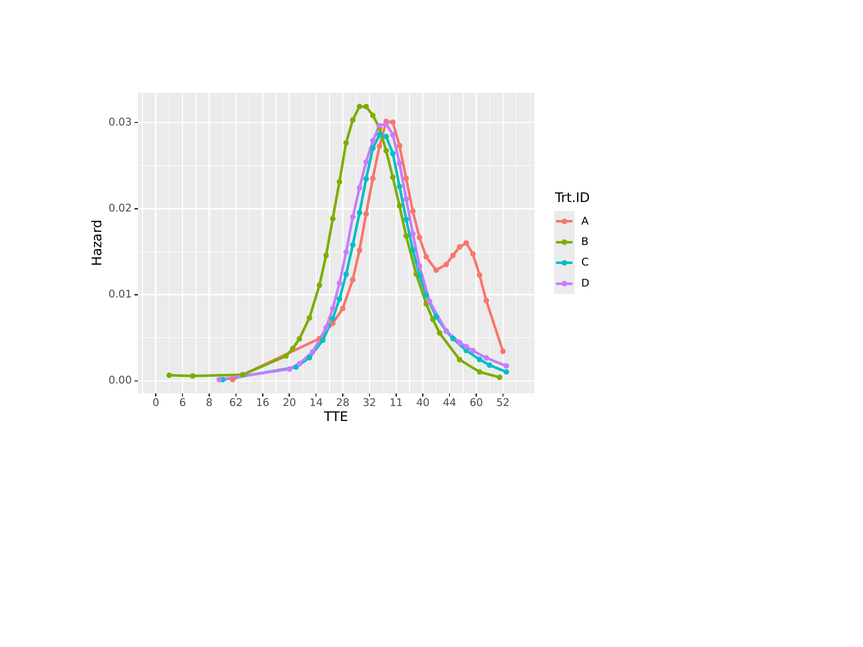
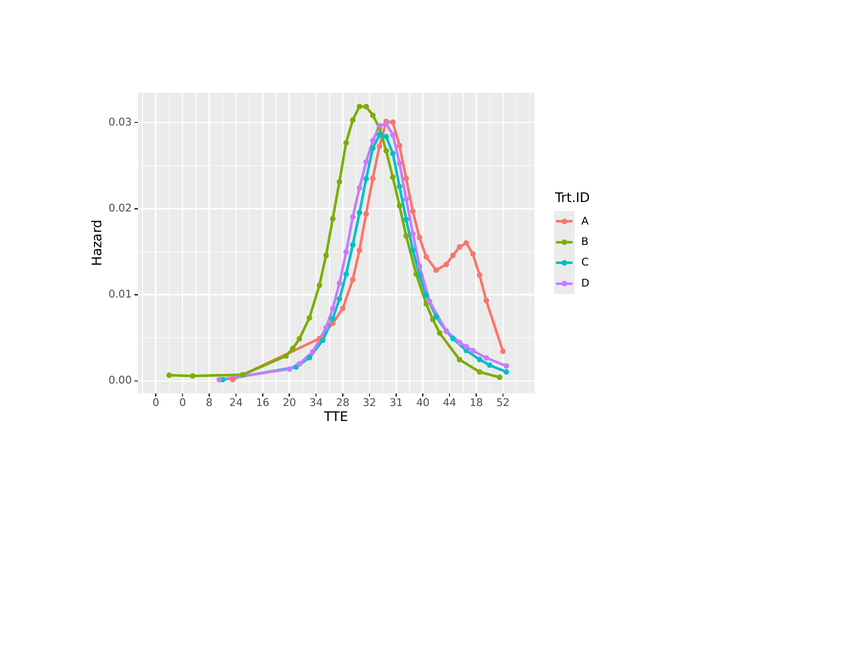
0 6: 6 -> 0 (183, 403)
62: 62 -> 24 (236, 403)
14: 14 -> 34 (316, 403)
11: 11 -> 31 (396, 403)
60: 60 -> 18 (476, 403)
